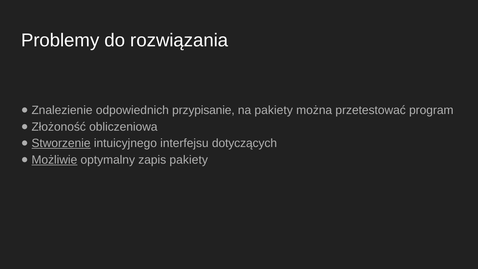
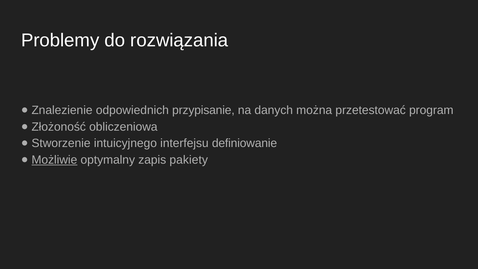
na pakiety: pakiety -> danych (274, 110)
Stworzenie underline: present -> none (61, 143)
dotyczących: dotyczących -> definiowanie (245, 143)
